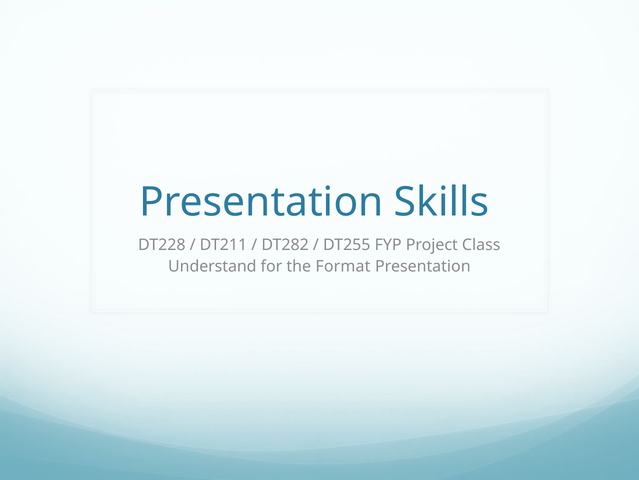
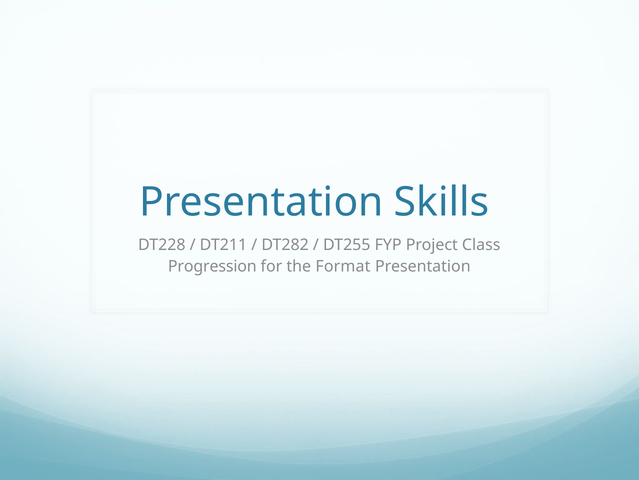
Understand: Understand -> Progression (212, 266)
